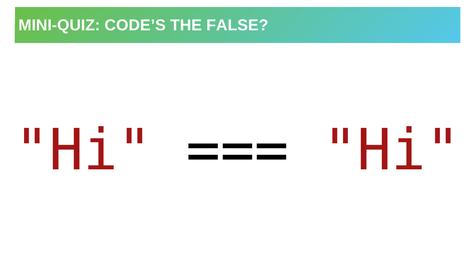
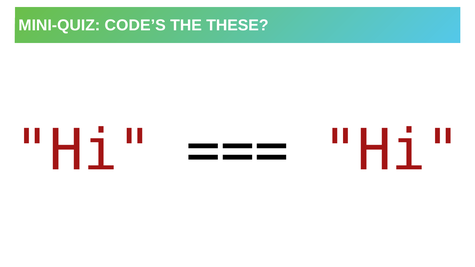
FALSE: FALSE -> THESE (237, 25)
